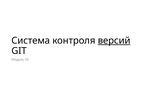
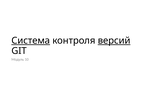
Система underline: none -> present (31, 41)
